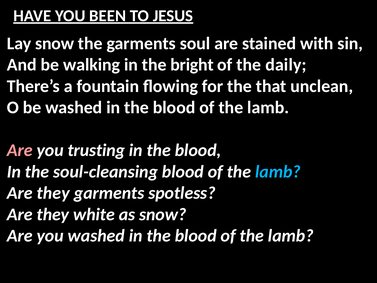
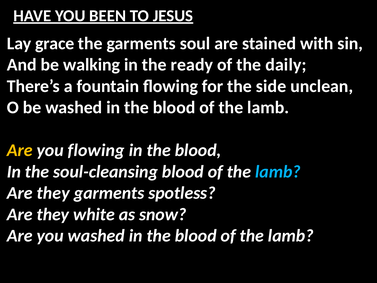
Lay snow: snow -> grace (55, 43)
bright: bright -> ready (192, 65)
that: that -> side (271, 86)
Are colour: pink -> yellow (20, 150)
you trusting: trusting -> flowing (96, 150)
